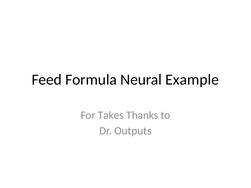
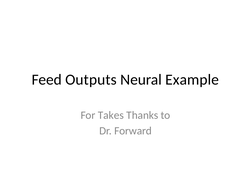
Formula: Formula -> Outputs (91, 80)
Outputs: Outputs -> Forward (133, 131)
